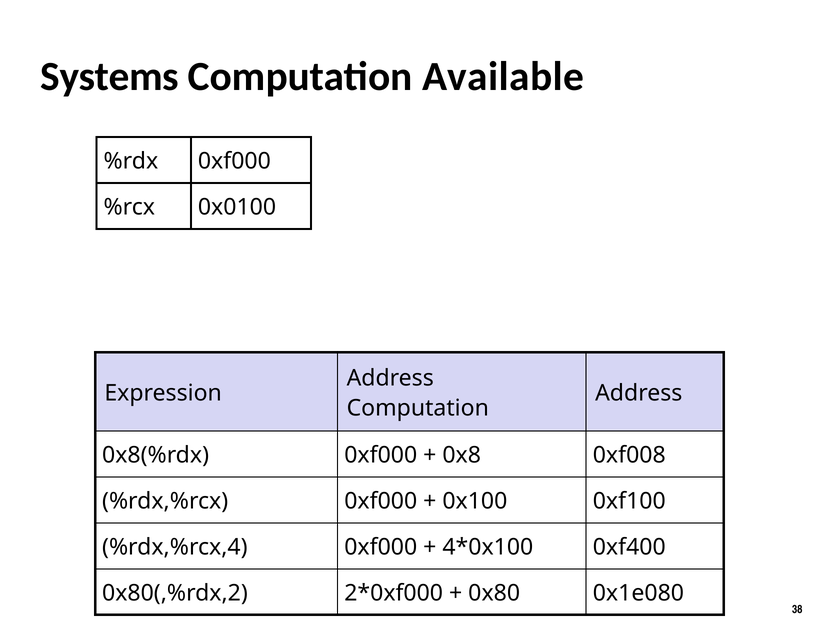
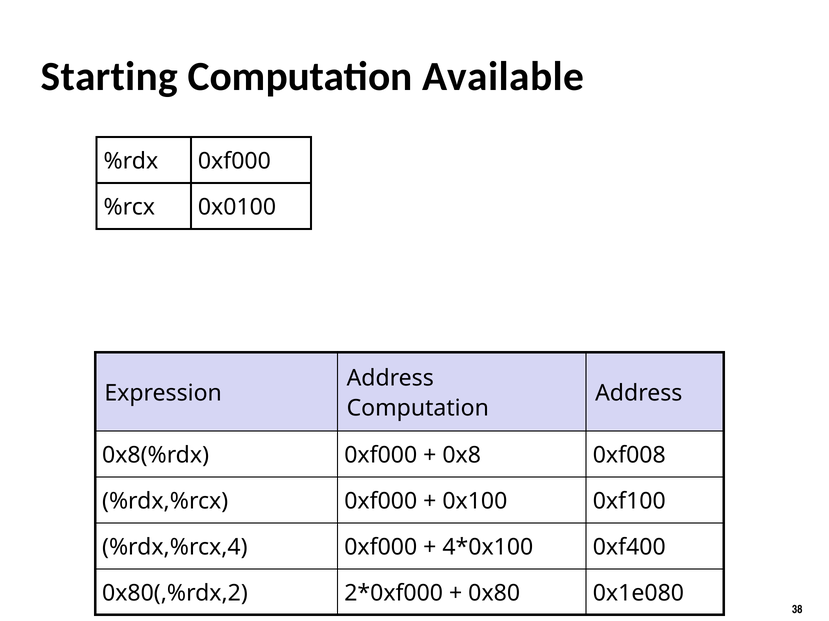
Systems: Systems -> Starting (109, 77)
